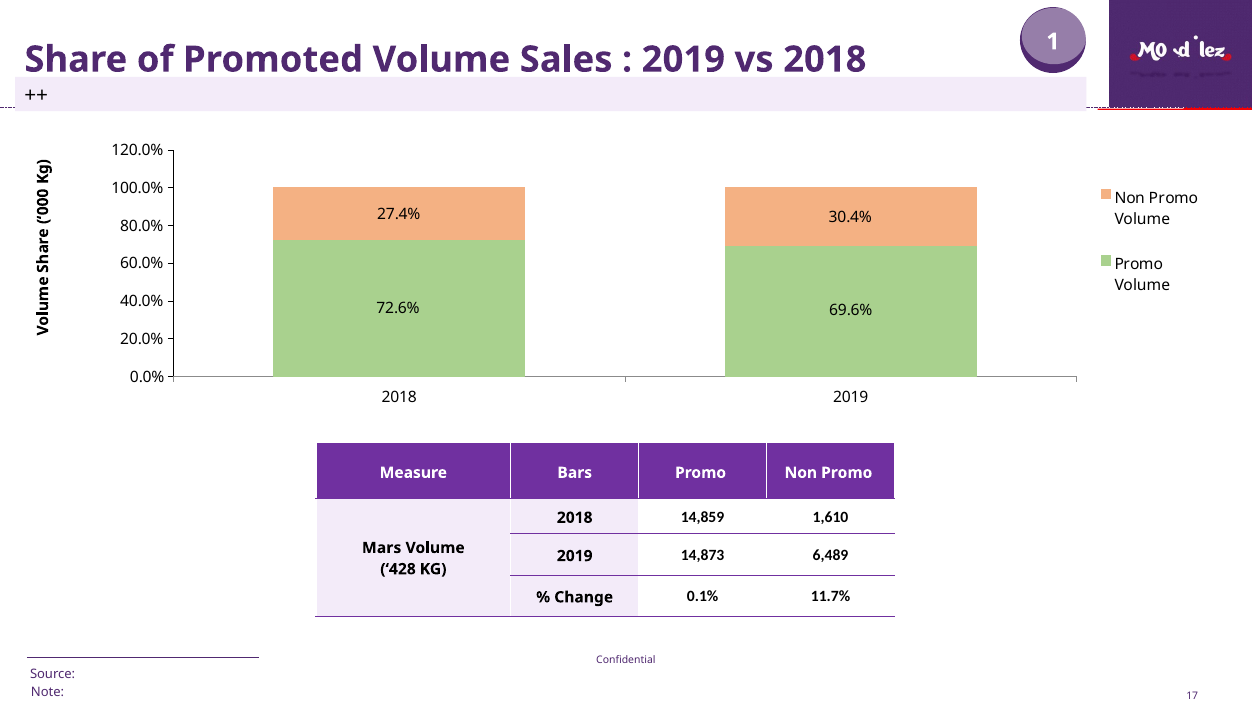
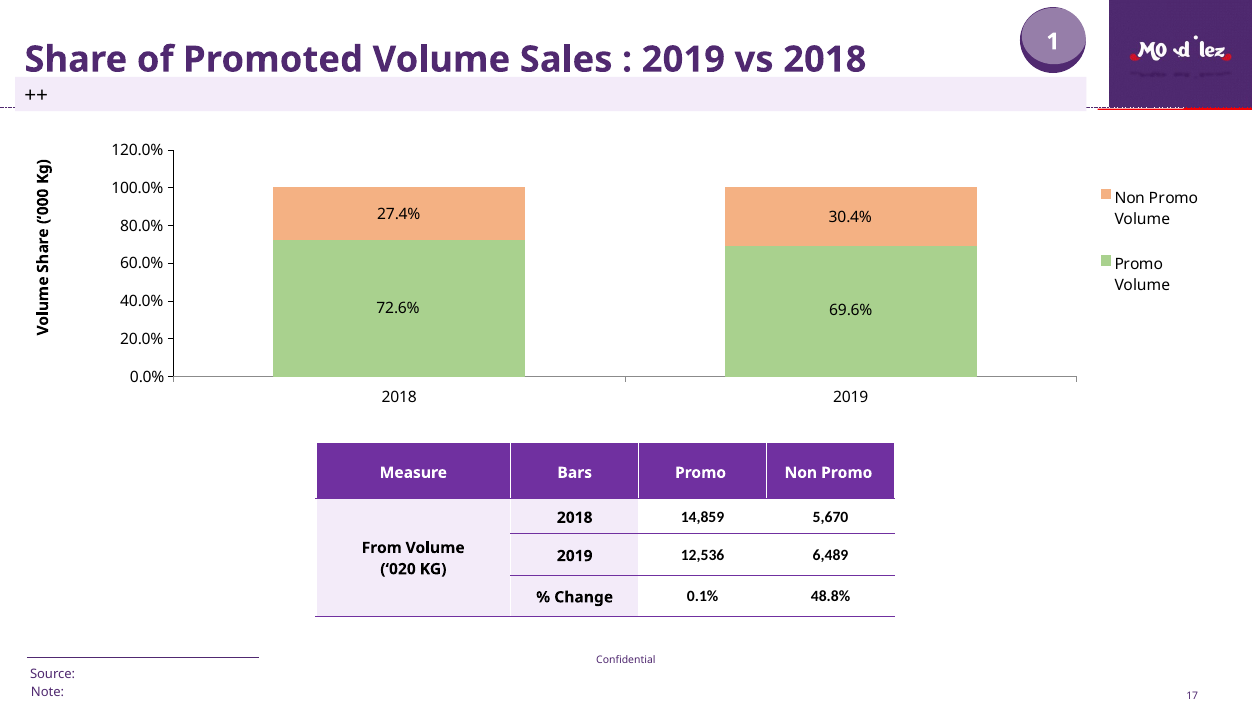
1,610: 1,610 -> 5,670 (831, 517)
Mars: Mars -> From (382, 548)
14,873: 14,873 -> 12,536 (703, 555)
428: 428 -> 020 (398, 569)
11.7%: 11.7% -> 48.8% (831, 597)
